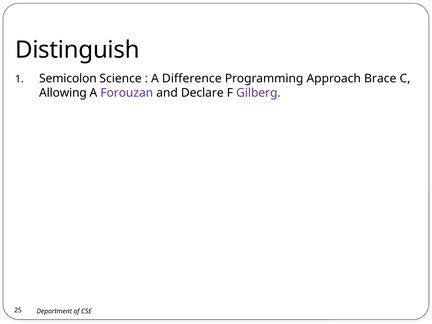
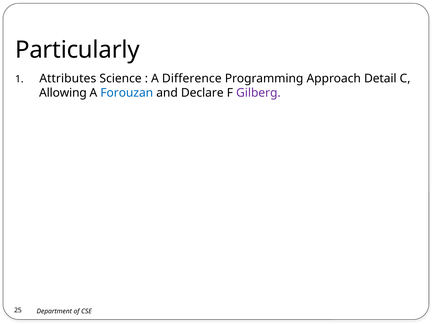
Distinguish: Distinguish -> Particularly (77, 50)
Semicolon: Semicolon -> Attributes (68, 79)
Brace: Brace -> Detail (380, 79)
Forouzan colour: purple -> blue (127, 93)
